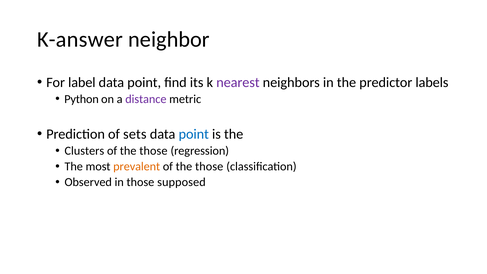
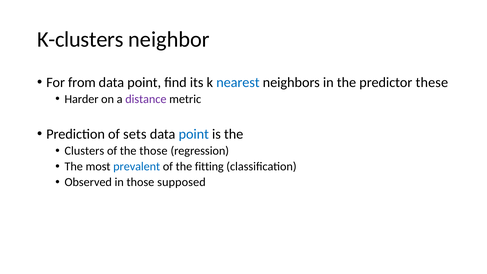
K-answer: K-answer -> K-clusters (80, 39)
label: label -> from (82, 82)
nearest colour: purple -> blue (238, 82)
labels: labels -> these (432, 82)
Python: Python -> Harder (82, 99)
prevalent colour: orange -> blue (137, 167)
those: those -> fitting (209, 167)
